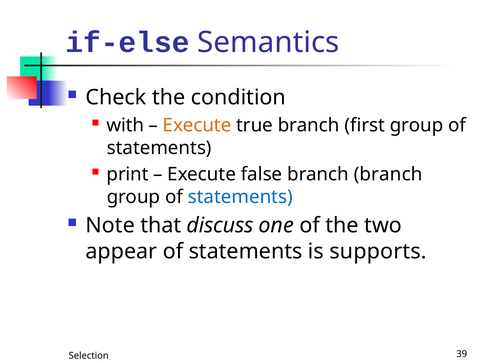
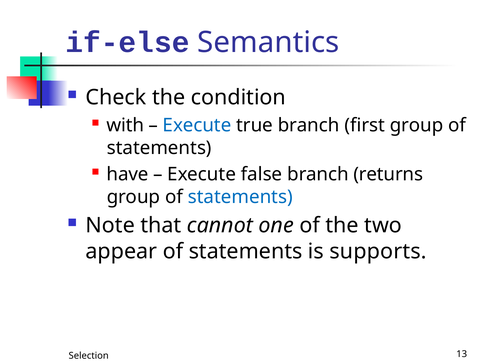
Execute colour: orange -> blue (197, 125)
print: print -> have (128, 174)
branch branch: branch -> returns (388, 174)
discuss: discuss -> cannot (220, 226)
39: 39 -> 13 (462, 354)
